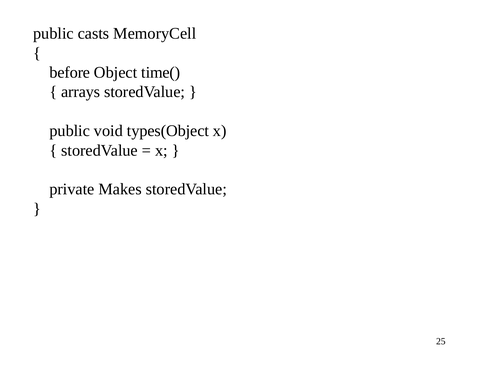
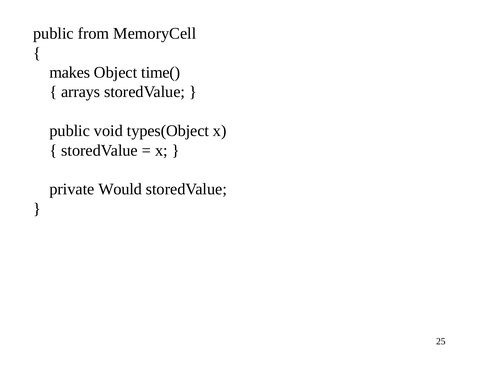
casts: casts -> from (94, 34)
before: before -> makes (70, 73)
Makes: Makes -> Would (120, 189)
